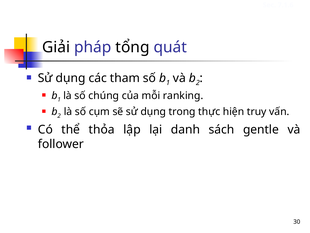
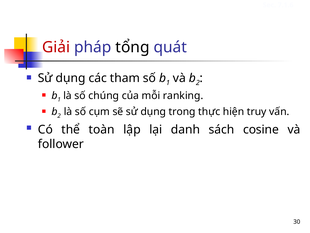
Giải colour: black -> red (56, 47)
thỏa: thỏa -> toàn (102, 129)
gentle: gentle -> cosine (261, 129)
